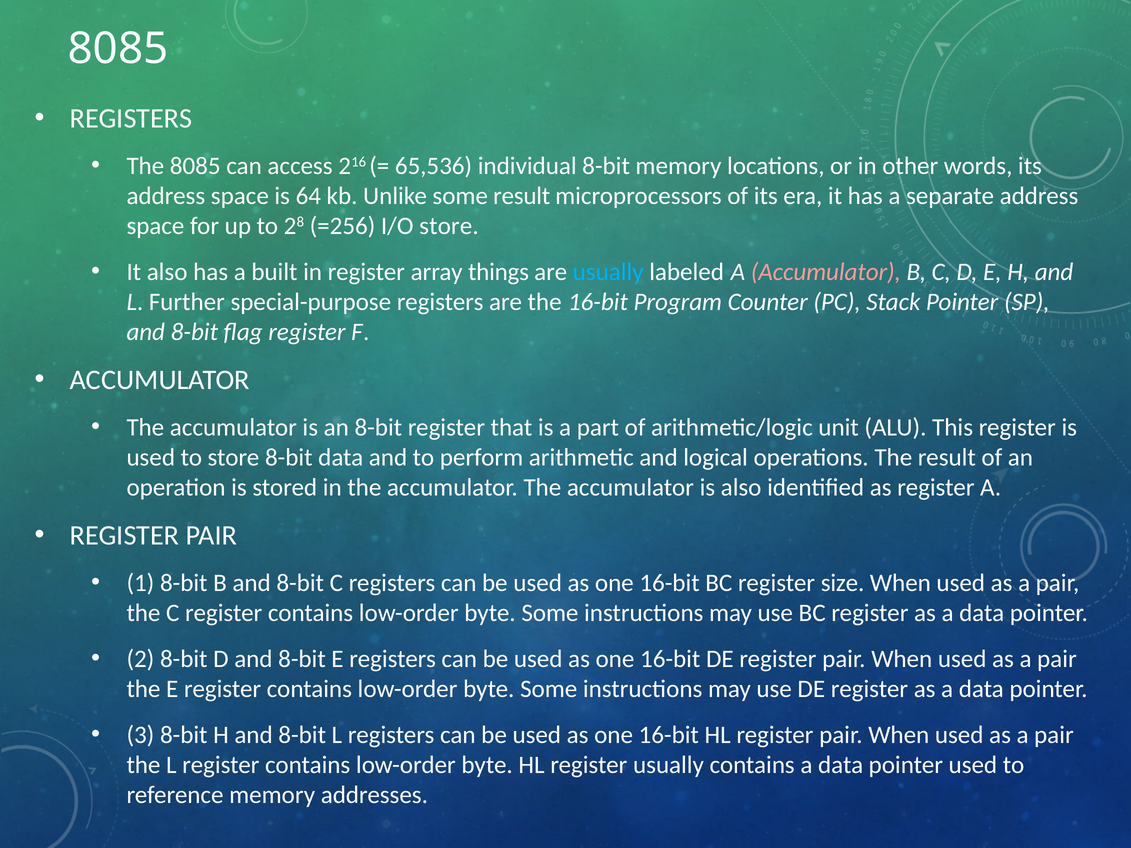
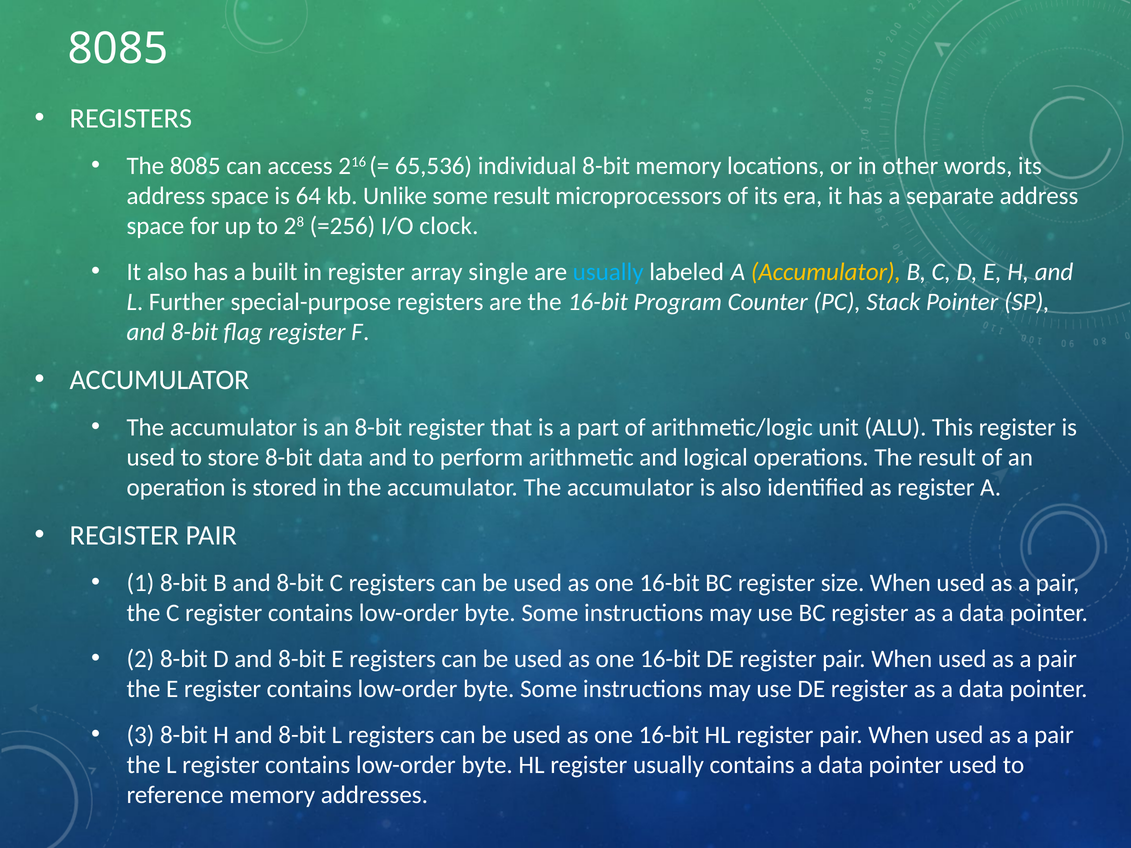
I/O store: store -> clock (449, 226)
things: things -> single (498, 272)
Accumulator colour: pink -> yellow (826, 272)
